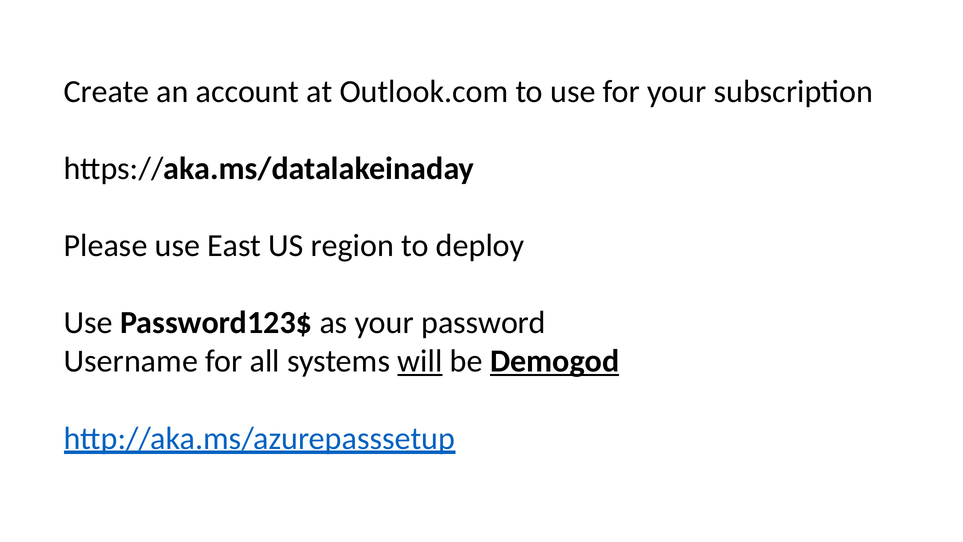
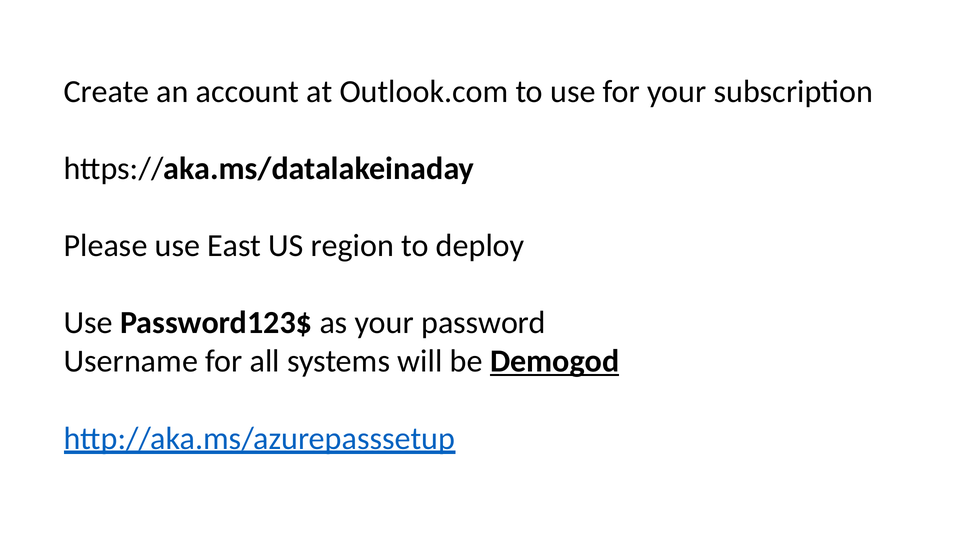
will underline: present -> none (420, 361)
